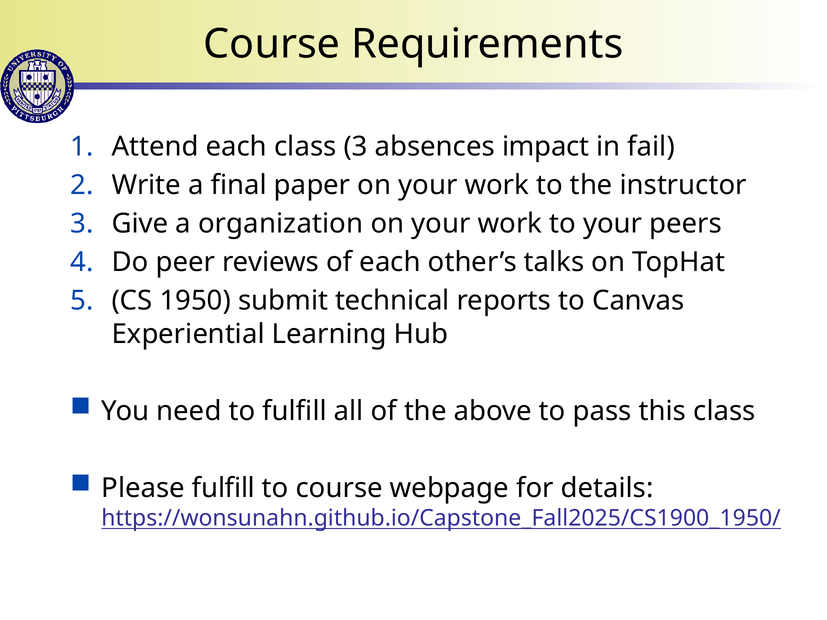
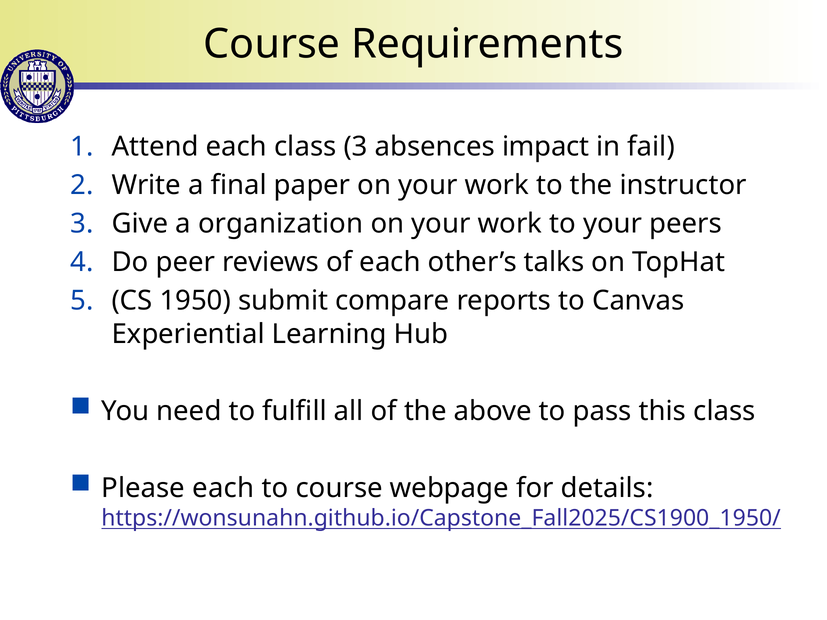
technical: technical -> compare (392, 301)
Please fulfill: fulfill -> each (223, 488)
